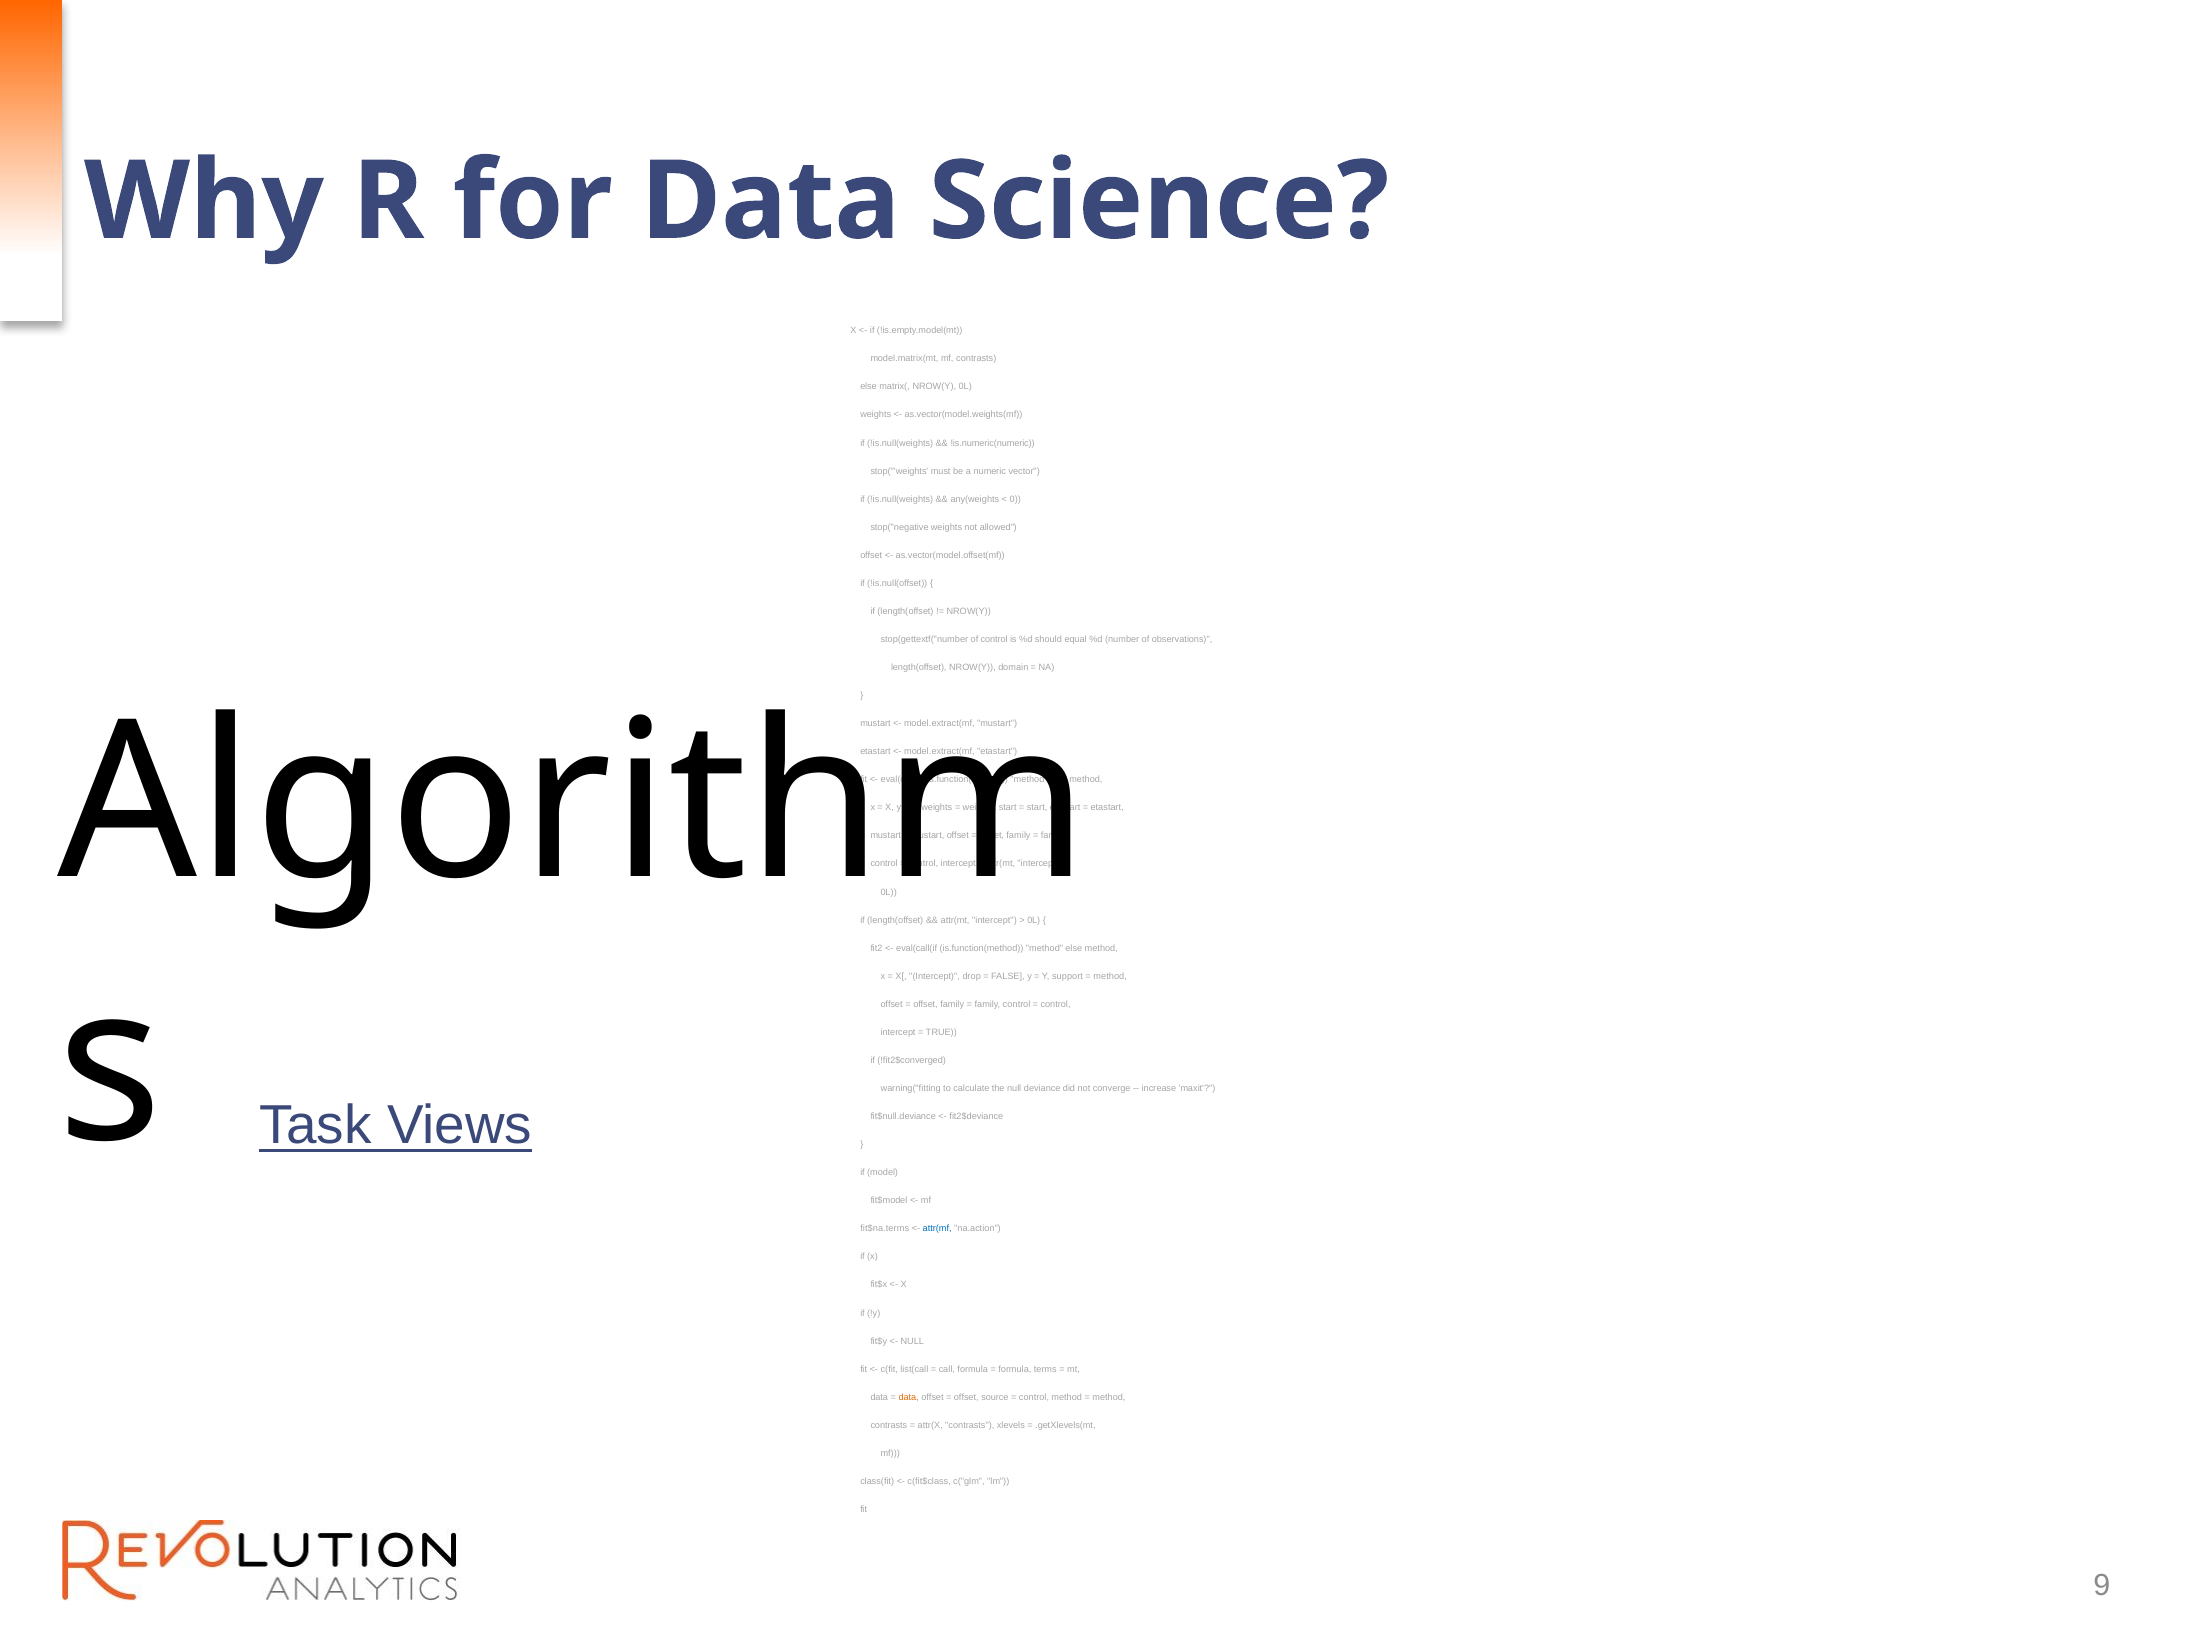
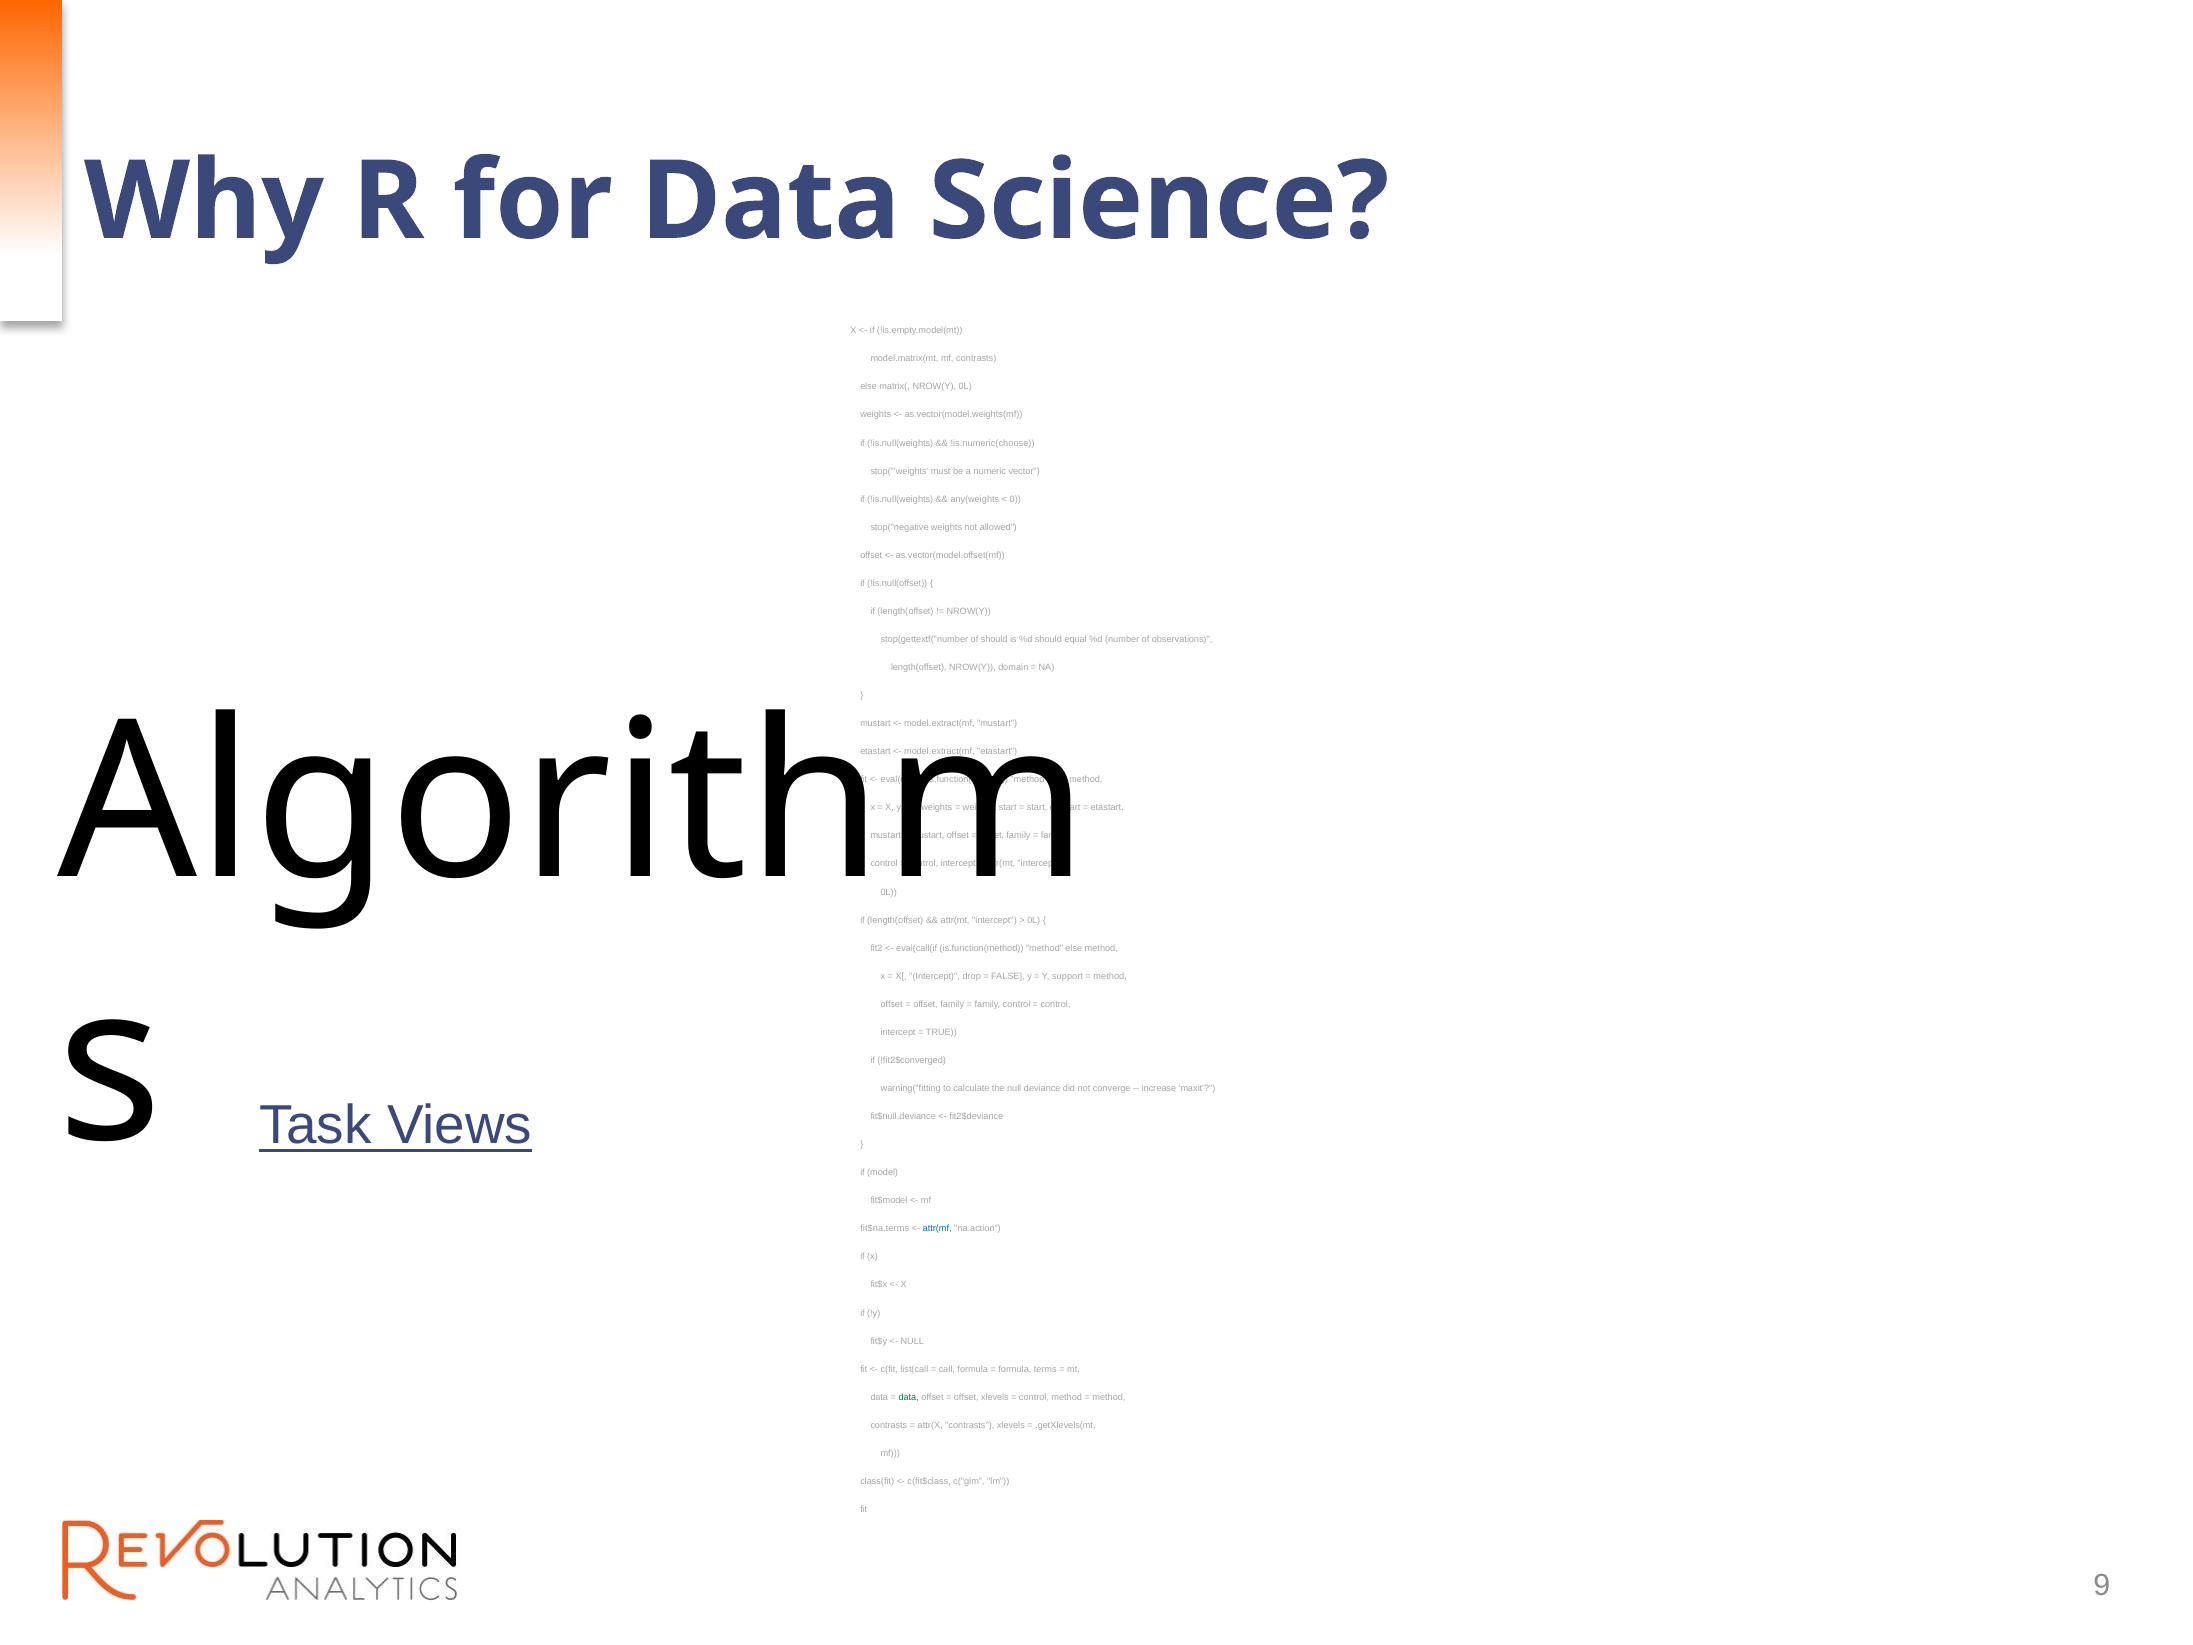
!is.numeric(numeric: !is.numeric(numeric -> !is.numeric(choose (993, 443)
of control: control -> should (994, 639)
data colour: orange -> green (909, 1397)
offset source: source -> xlevels (995, 1397)
